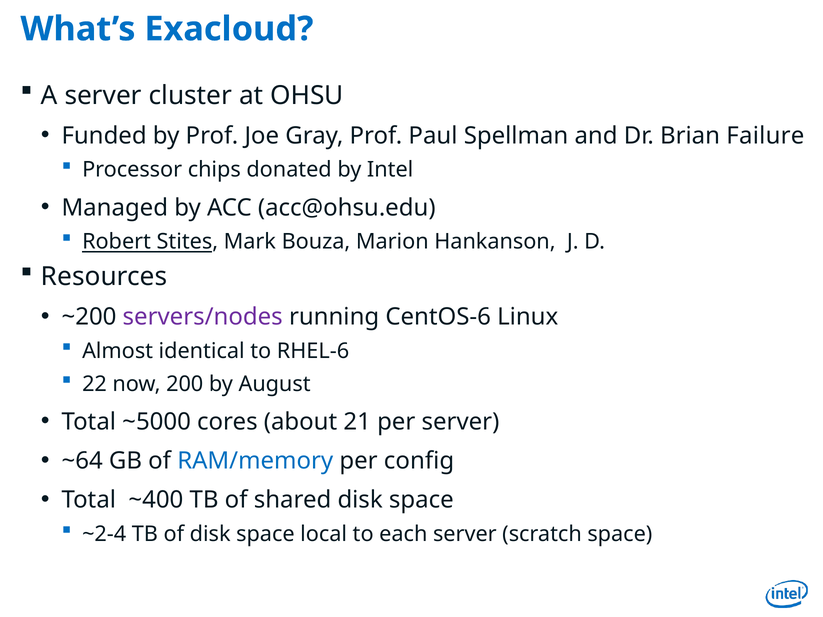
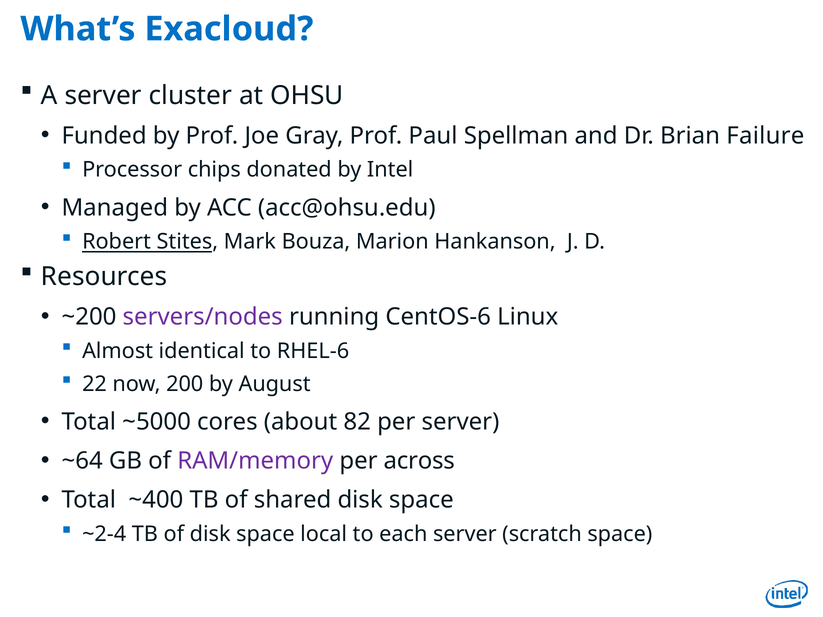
21: 21 -> 82 (357, 422)
RAM/memory colour: blue -> purple (255, 461)
config: config -> across (419, 461)
